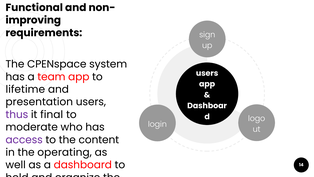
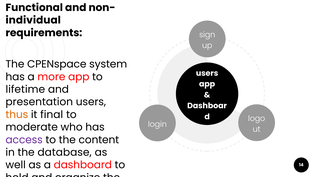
improving: improving -> individual (33, 20)
team: team -> more (51, 77)
thus colour: purple -> orange (17, 114)
operating: operating -> database (65, 152)
